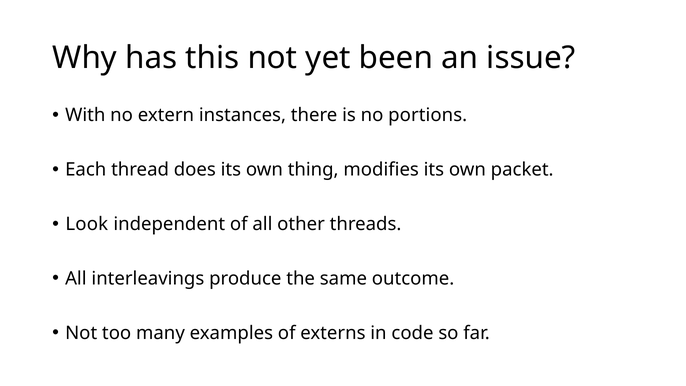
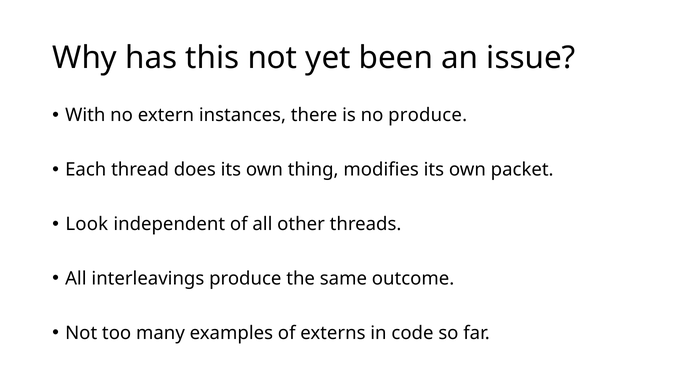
no portions: portions -> produce (428, 115)
